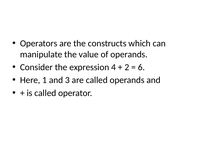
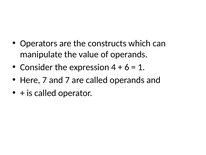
2: 2 -> 6 (127, 67)
6: 6 -> 1 (141, 67)
Here 1: 1 -> 7 (45, 80)
and 3: 3 -> 7 (67, 80)
